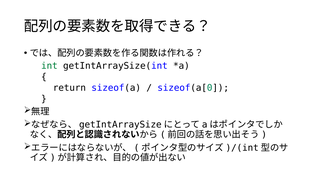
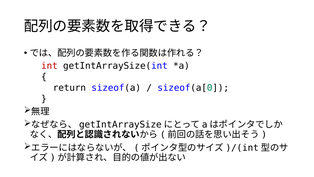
int colour: green -> red (49, 66)
